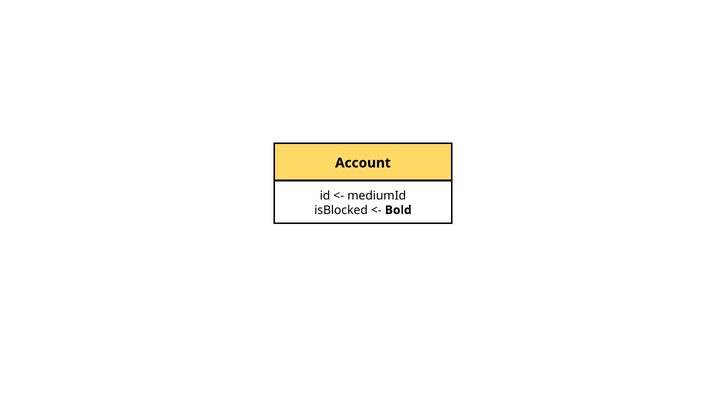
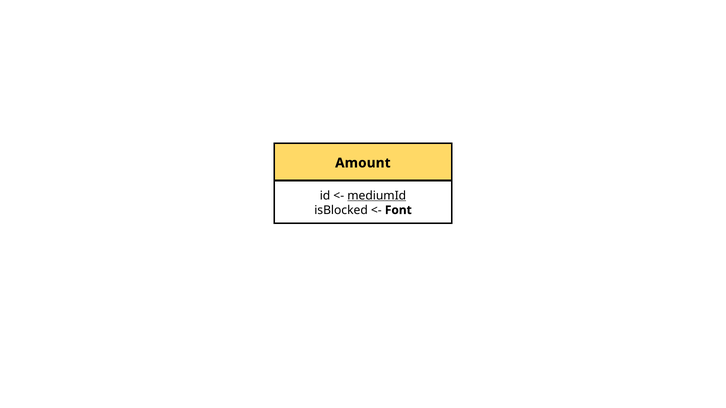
Account: Account -> Amount (363, 163)
mediumId underline: none -> present (377, 196)
Bold: Bold -> Font (398, 210)
